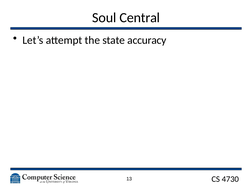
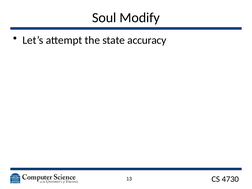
Central: Central -> Modify (140, 18)
